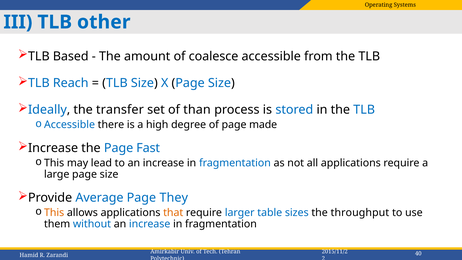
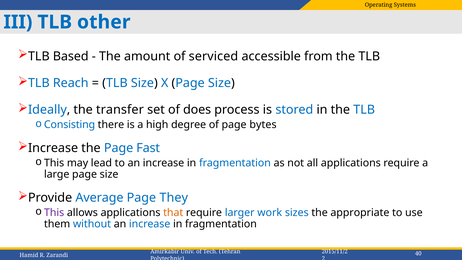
coalesce: coalesce -> serviced (213, 56)
than: than -> does (197, 110)
Accessible: Accessible -> Consisting (70, 125)
made: made -> bytes (263, 125)
This colour: orange -> purple (54, 212)
table: table -> work (270, 212)
throughput: throughput -> appropriate (360, 212)
